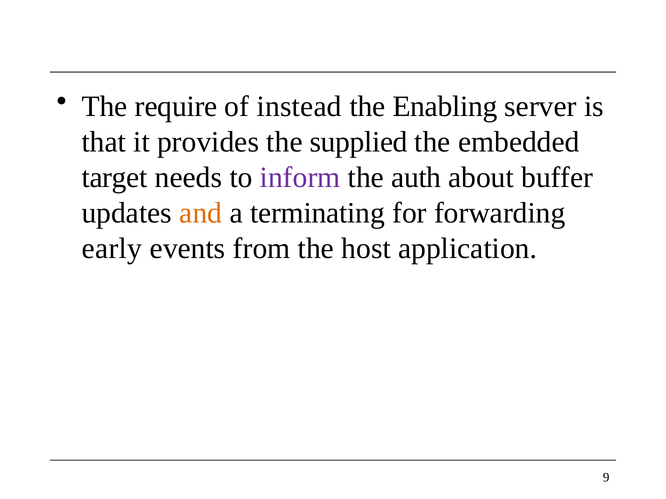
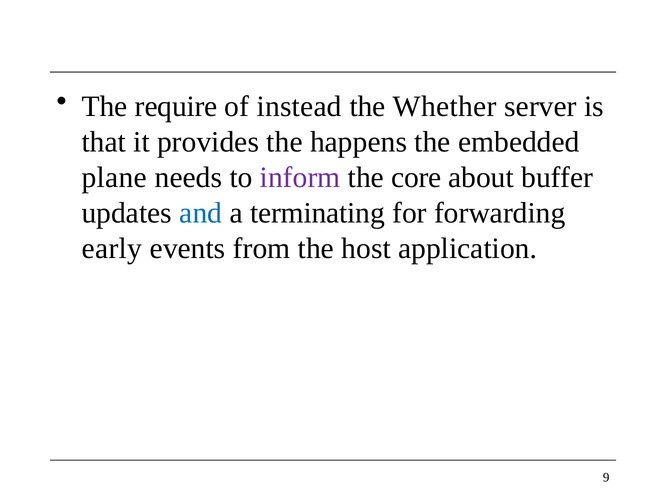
Enabling: Enabling -> Whether (445, 106)
supplied: supplied -> happens (359, 142)
target: target -> plane (114, 177)
auth: auth -> core (416, 177)
and colour: orange -> blue (201, 213)
